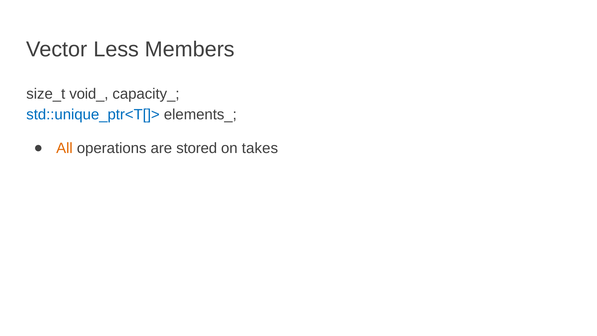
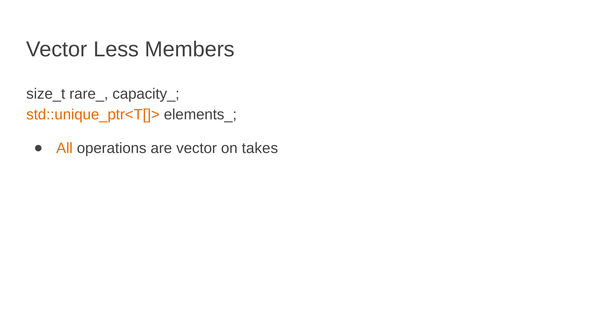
void_: void_ -> rare_ (89, 94)
std::unique_ptr<T[]> colour: blue -> orange (93, 114)
are stored: stored -> vector (197, 148)
